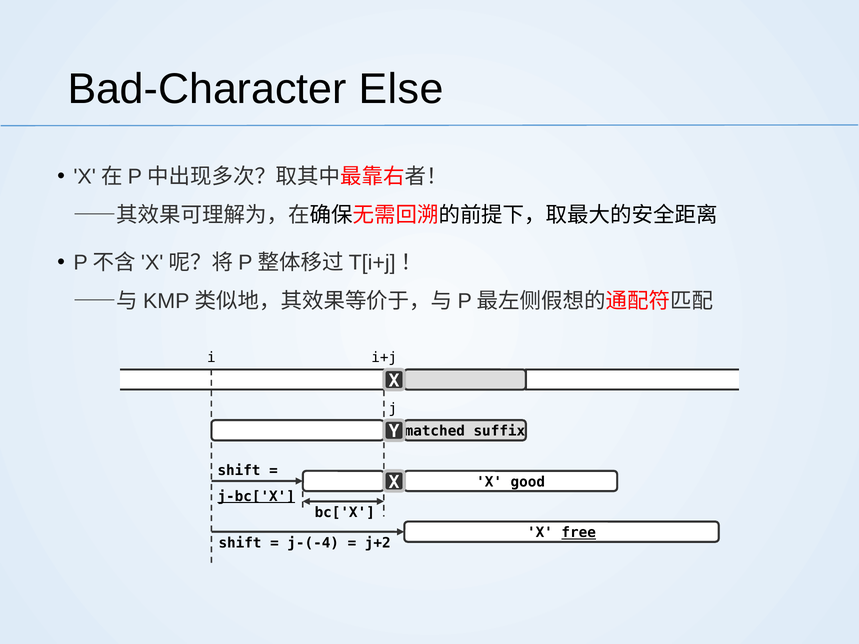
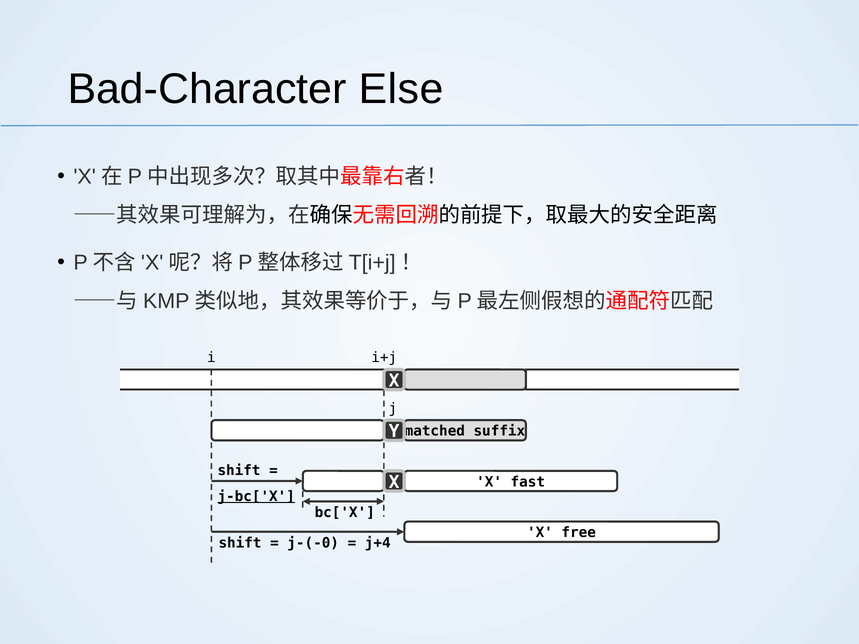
good: good -> fast (528, 482)
free underline: present -> none (579, 533)
j-(-4: j-(-4 -> j-(-0 (313, 543)
j+2: j+2 -> j+4 (378, 543)
